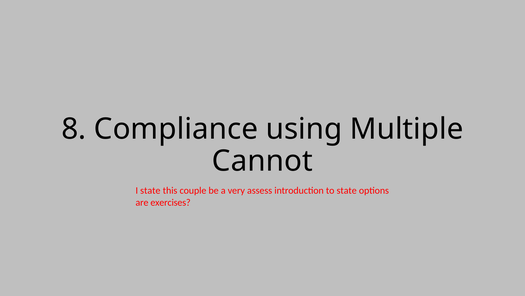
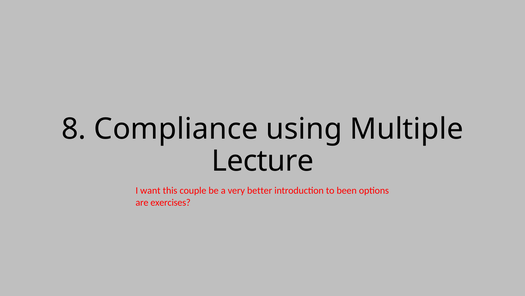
Cannot: Cannot -> Lecture (263, 161)
I state: state -> want (150, 190)
assess: assess -> better (260, 190)
to state: state -> been (347, 190)
